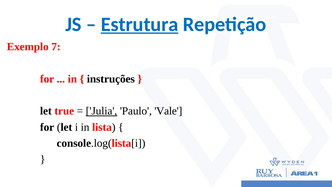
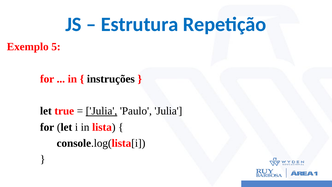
Estrutura underline: present -> none (140, 24)
7: 7 -> 5 (56, 47)
Paulo Vale: Vale -> Julia (168, 111)
